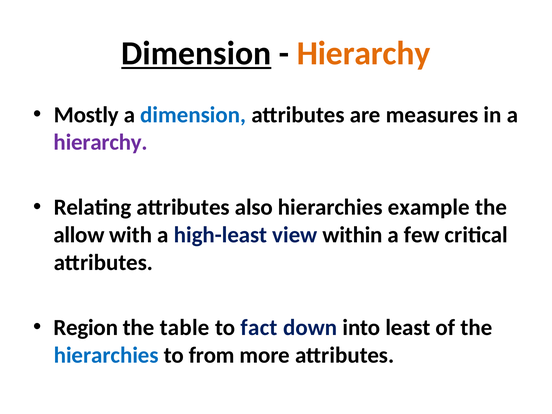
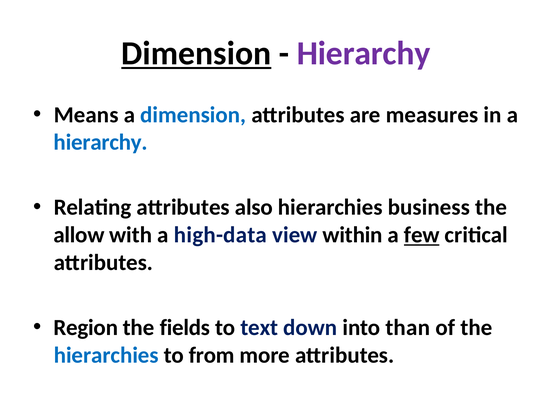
Hierarchy colour: orange -> purple (364, 53)
Mostly: Mostly -> Means (86, 115)
hierarchy colour: purple -> blue (101, 142)
example: example -> business (429, 207)
high-least: high-least -> high-data (220, 235)
few underline: none -> present (422, 235)
table: table -> fields (185, 328)
fact: fact -> text (259, 328)
least: least -> than (408, 328)
